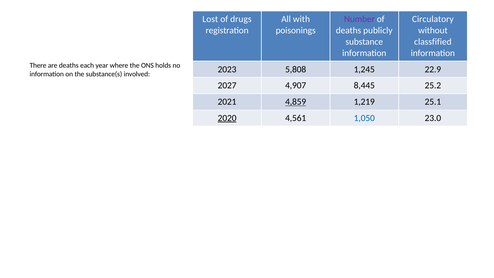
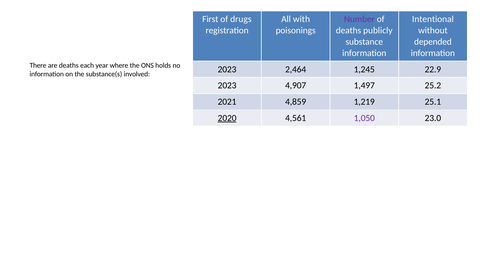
Lost: Lost -> First (210, 19)
Circulatory: Circulatory -> Intentional (433, 19)
classfified: classfified -> depended (433, 42)
5,808: 5,808 -> 2,464 (296, 69)
2027: 2027 -> 2023 (227, 86)
8,445: 8,445 -> 1,497 (364, 86)
4,859 underline: present -> none (296, 102)
1,050 colour: blue -> purple (364, 118)
